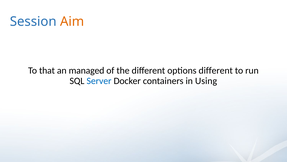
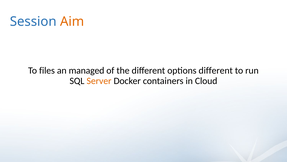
that: that -> files (47, 70)
Server colour: blue -> orange (99, 81)
Using: Using -> Cloud (206, 81)
